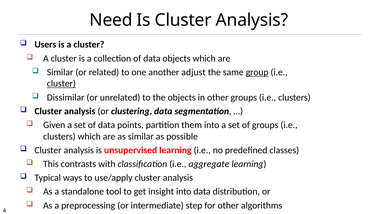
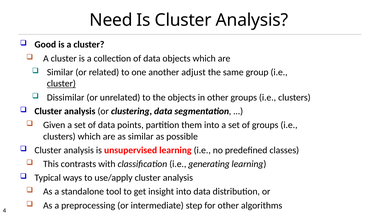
Users: Users -> Good (45, 45)
group underline: present -> none (257, 72)
aggregate: aggregate -> generating (209, 164)
